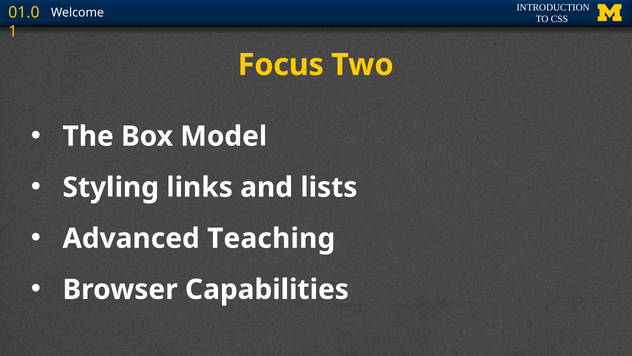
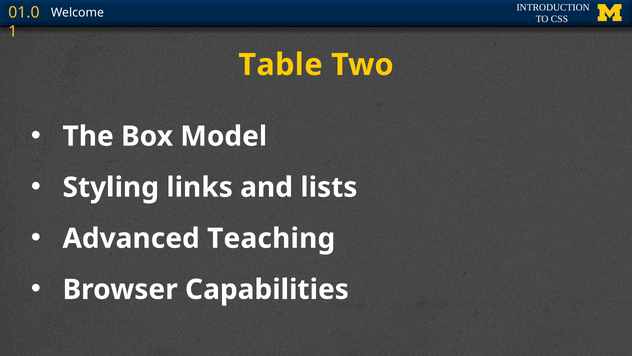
Focus: Focus -> Table (280, 65)
